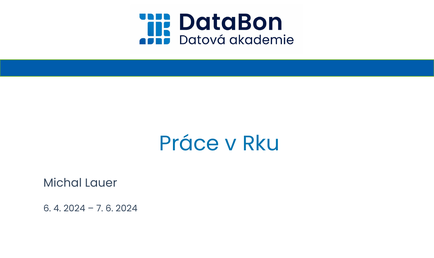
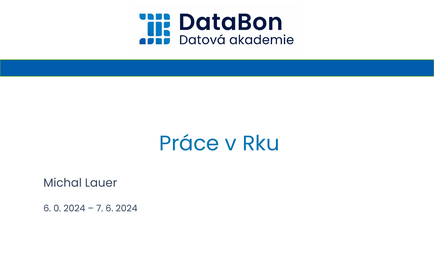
4: 4 -> 0 (57, 209)
